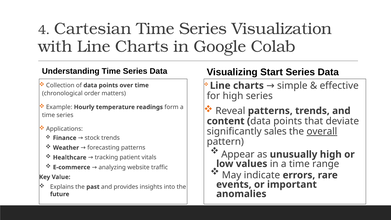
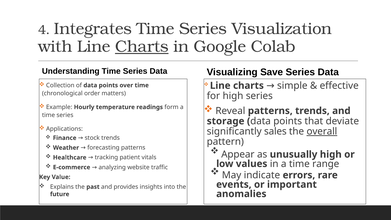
Cartesian: Cartesian -> Integrates (93, 29)
Charts underline: none -> present (142, 46)
Start: Start -> Save (272, 72)
content: content -> storage (226, 121)
